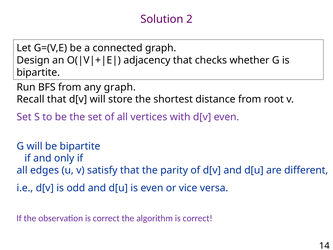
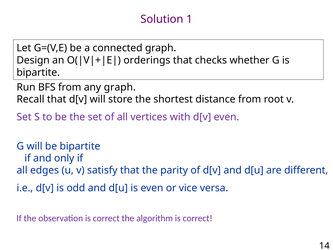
2: 2 -> 1 (189, 19)
adjacency: adjacency -> orderings (147, 60)
